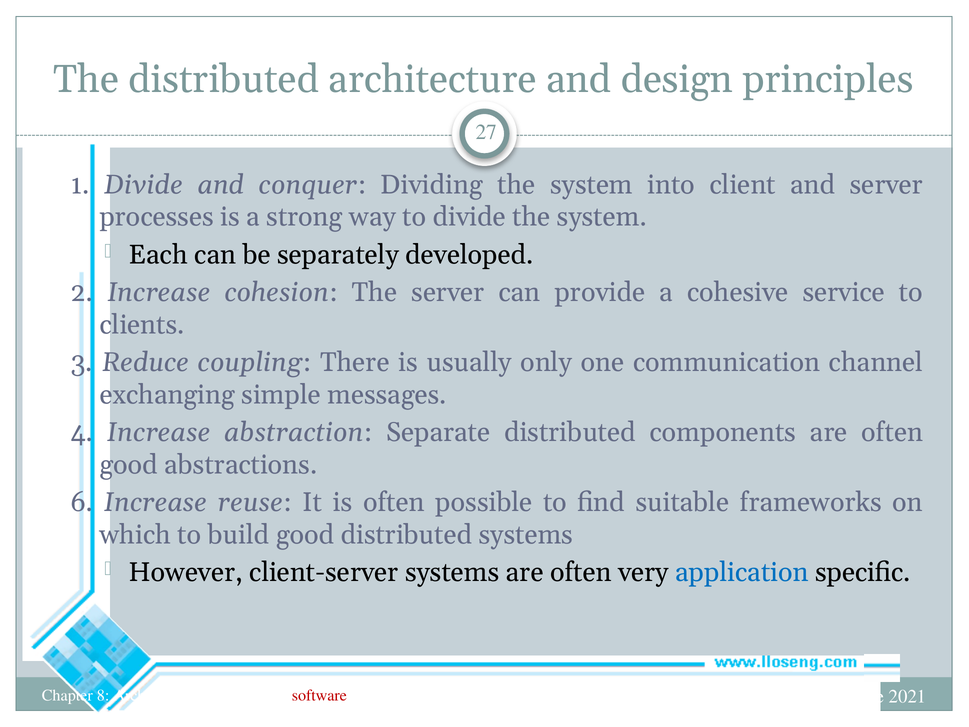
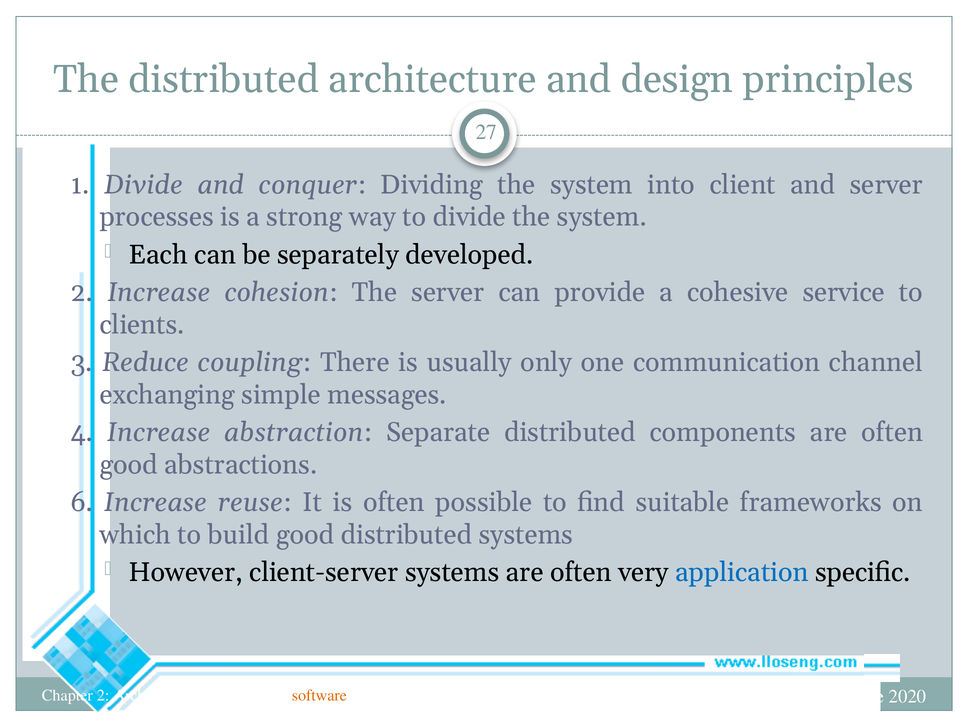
Chapter 8: 8 -> 2 (103, 695)
software colour: red -> orange (319, 695)
2021: 2021 -> 2020 (908, 696)
